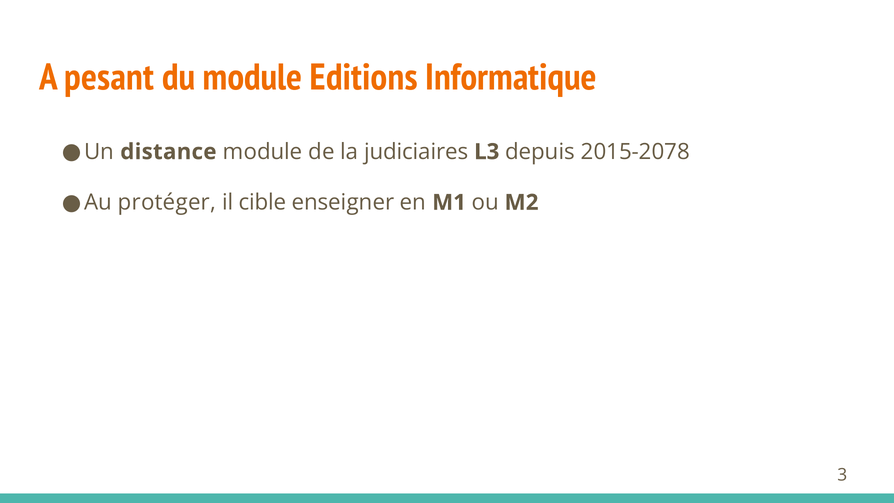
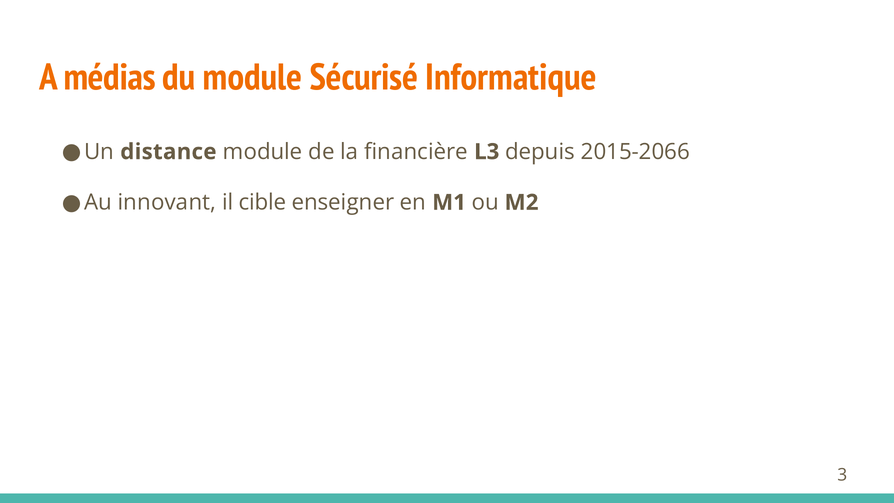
pesant: pesant -> médias (110, 77)
Editions: Editions -> Sécurisé (364, 77)
judiciaires: judiciaires -> financière (416, 152)
2015-2078: 2015-2078 -> 2015-2066 (635, 152)
protéger: protéger -> innovant (167, 202)
